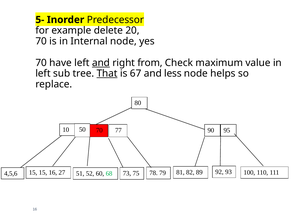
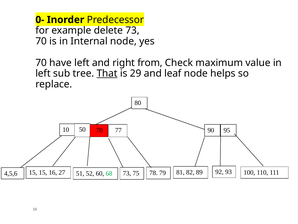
5-: 5- -> 0- (40, 20)
delete 20: 20 -> 73 (133, 30)
and underline: present -> none (101, 63)
67: 67 -> 29 (136, 73)
less: less -> leaf (173, 73)
